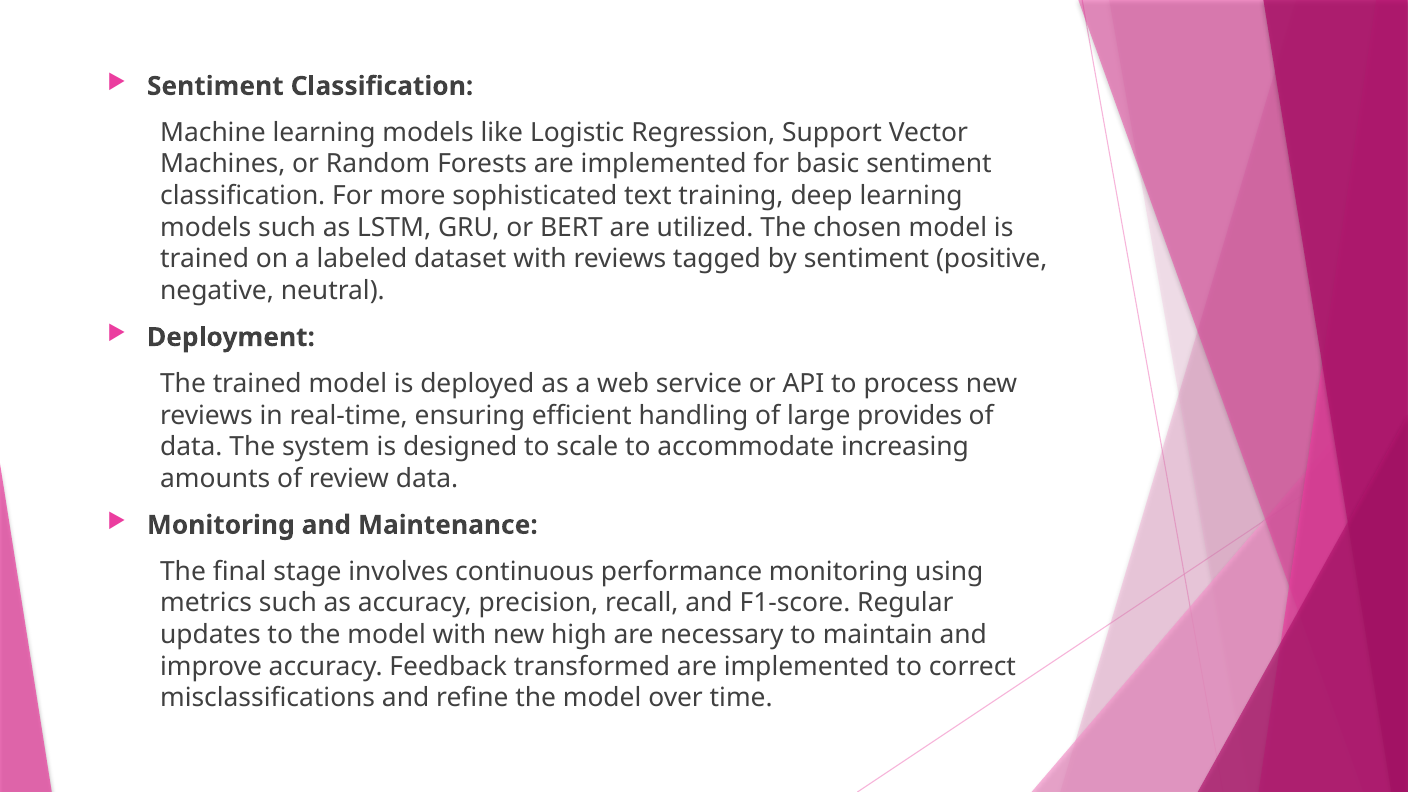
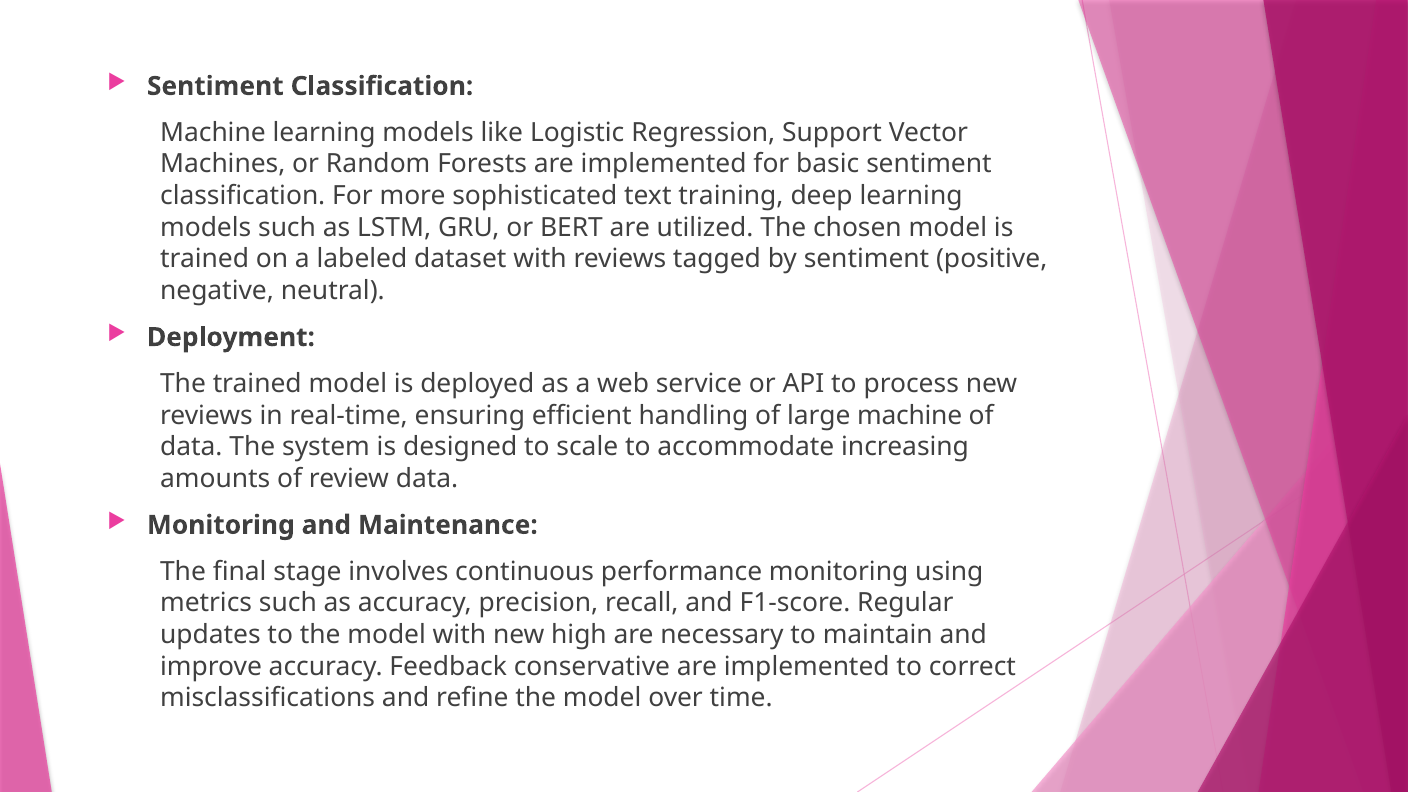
large provides: provides -> machine (910, 415)
transformed: transformed -> conservative (592, 666)
